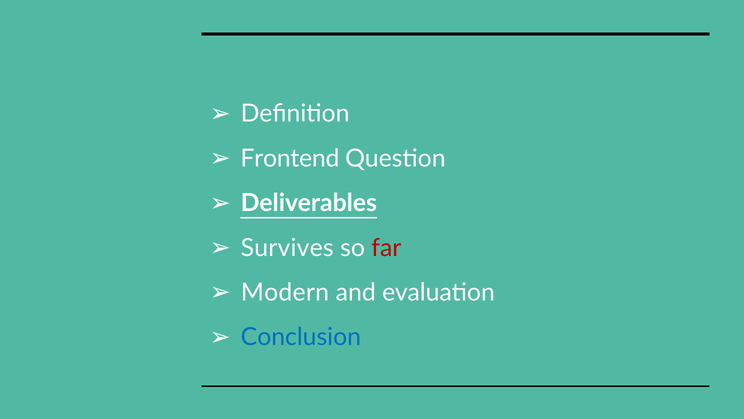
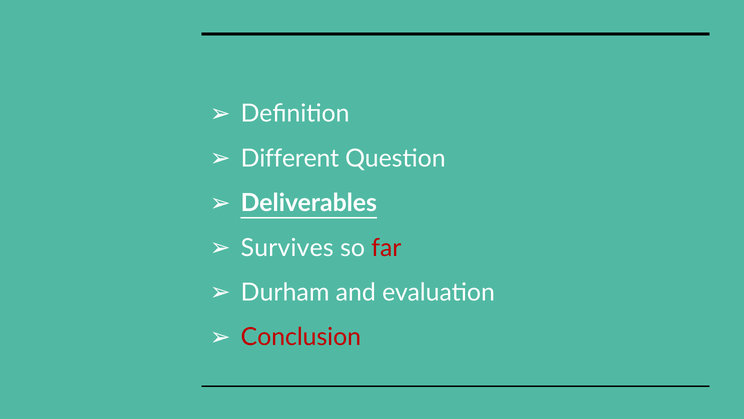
Frontend: Frontend -> Different (290, 158)
Modern: Modern -> Durham (285, 292)
Conclusion colour: blue -> red (301, 337)
